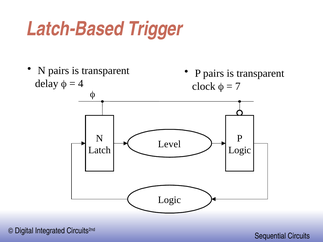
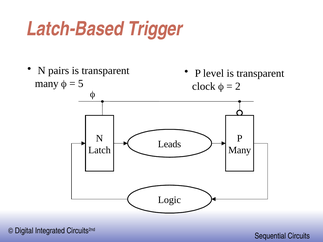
P pairs: pairs -> level (214, 73)
delay: delay -> many (47, 84)
4: 4 -> 5 (81, 84)
7: 7 -> 2 (238, 86)
Level: Level -> Leads (170, 144)
Logic: Logic -> Many (240, 150)
